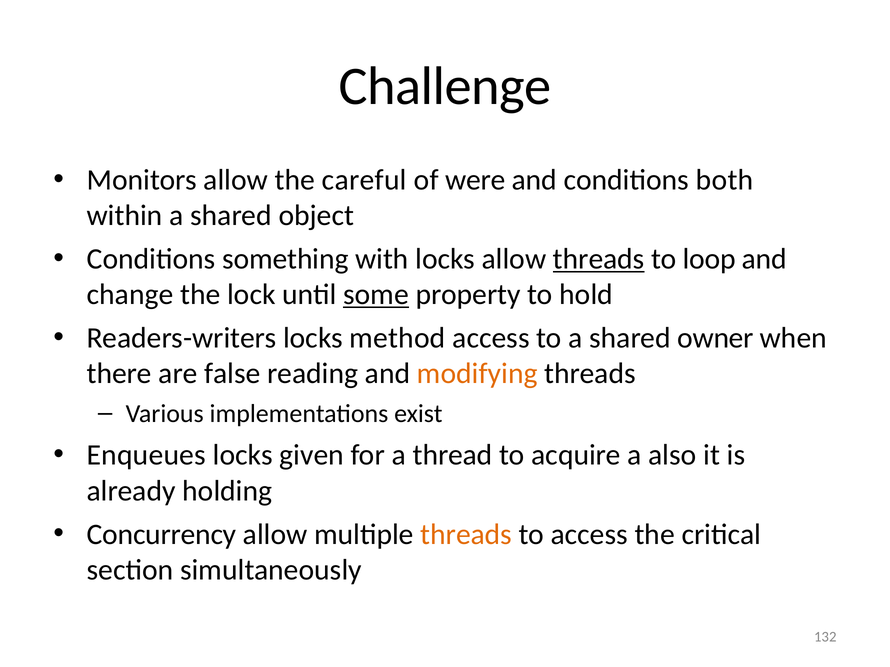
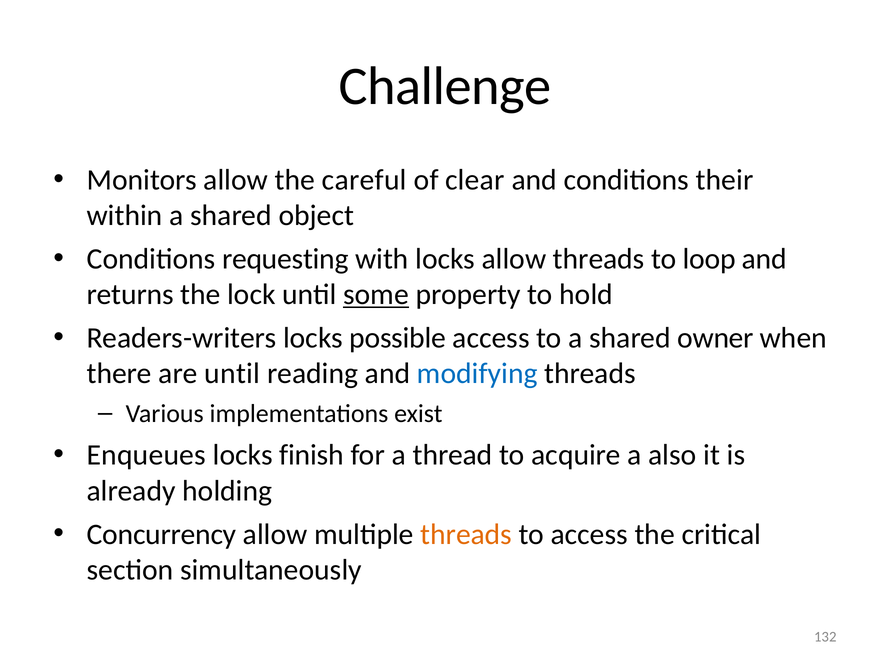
were: were -> clear (475, 180)
both: both -> their (725, 180)
something: something -> requesting (285, 259)
threads underline: present -> none (599, 259)
change: change -> returns (130, 295)
method: method -> possible (398, 338)
are false: false -> until (232, 374)
modifying colour: orange -> blue (477, 374)
given: given -> finish (312, 456)
